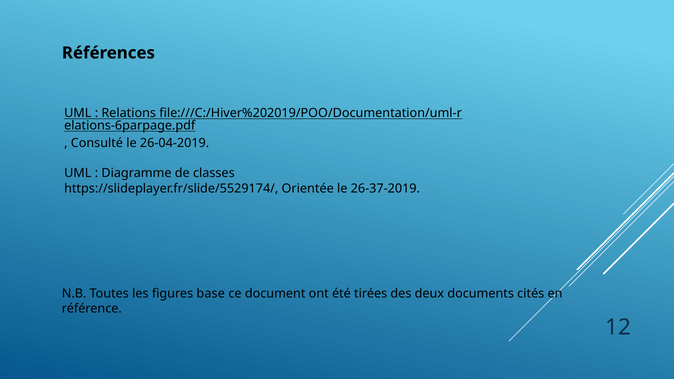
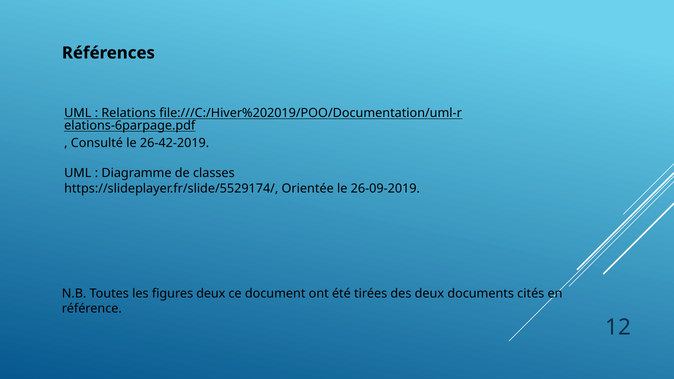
26-04-2019: 26-04-2019 -> 26-42-2019 (175, 143)
26-37-2019: 26-37-2019 -> 26-09-2019 (385, 188)
figures base: base -> deux (211, 294)
